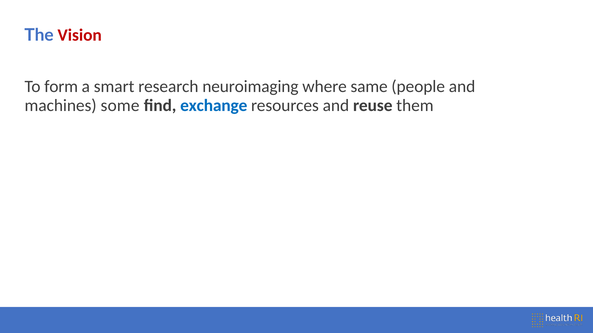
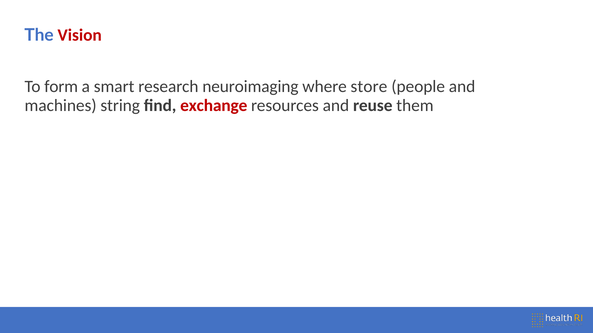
same: same -> store (369, 87)
some: some -> string (120, 106)
exchange colour: blue -> red (214, 106)
